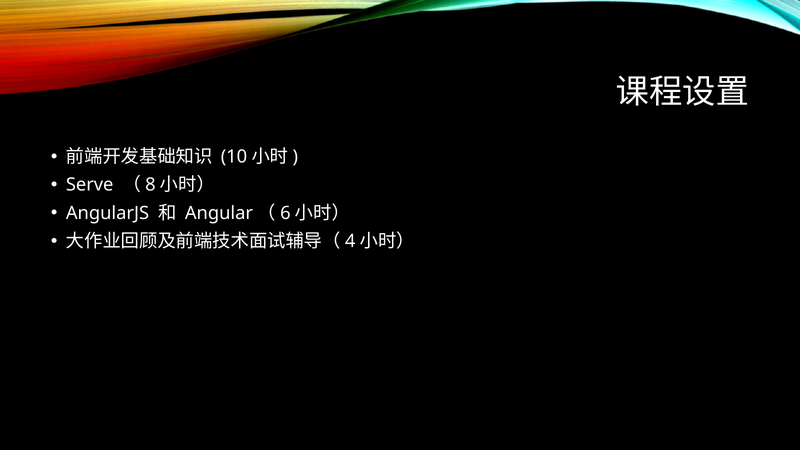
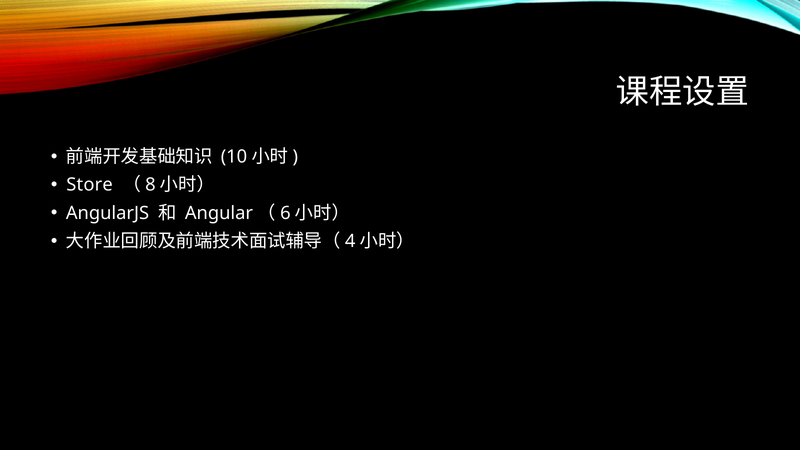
Serve: Serve -> Store (90, 185)
